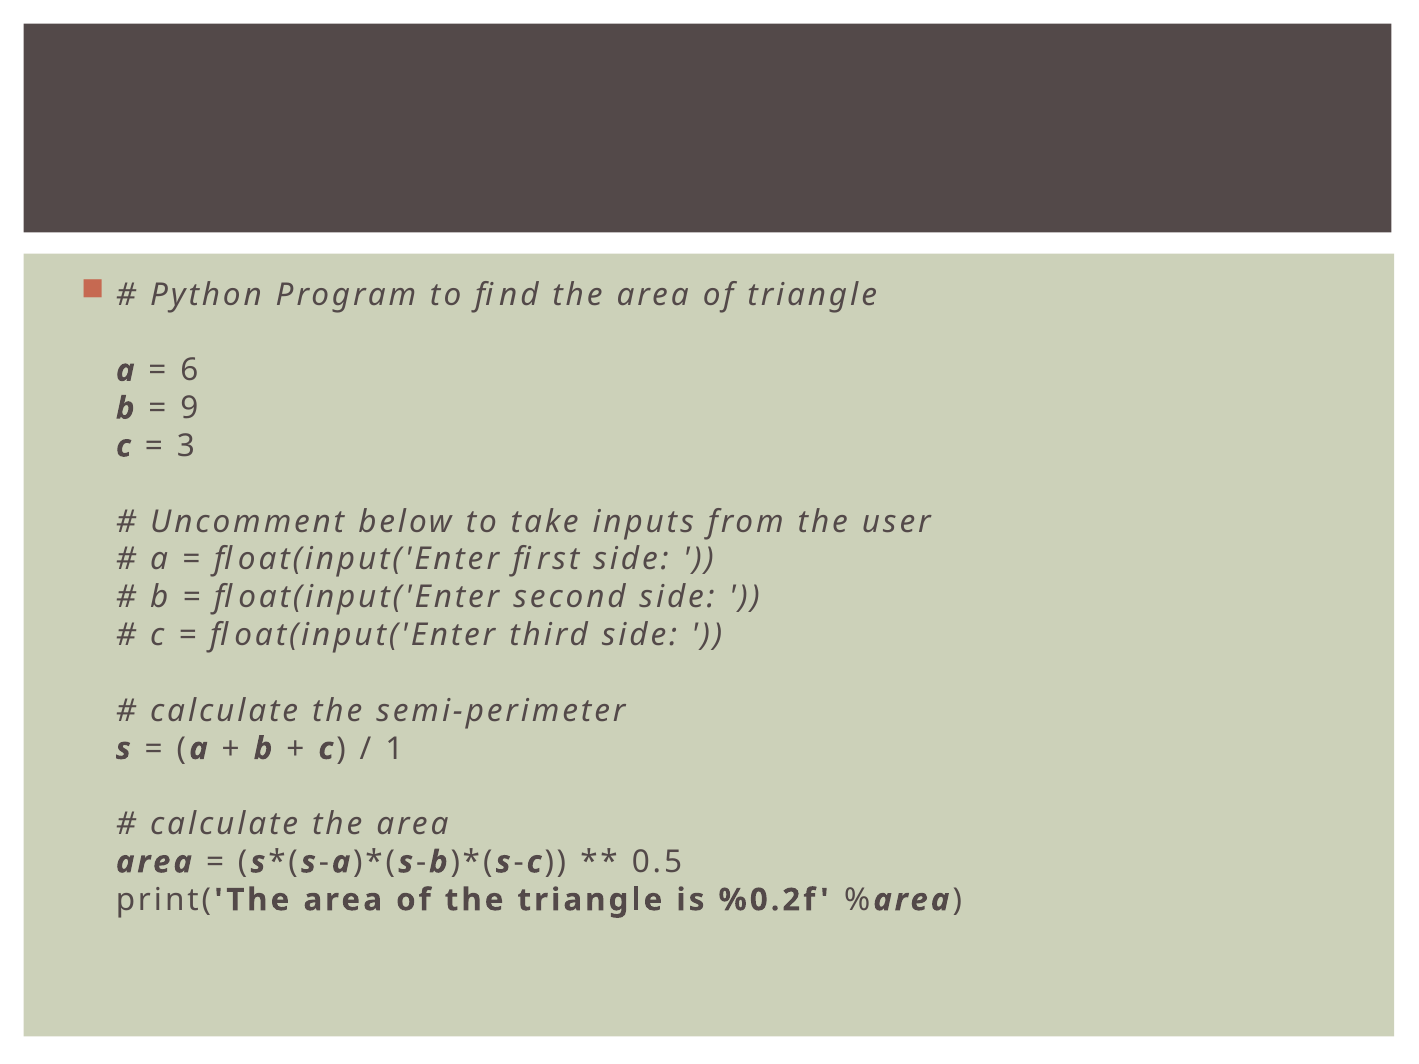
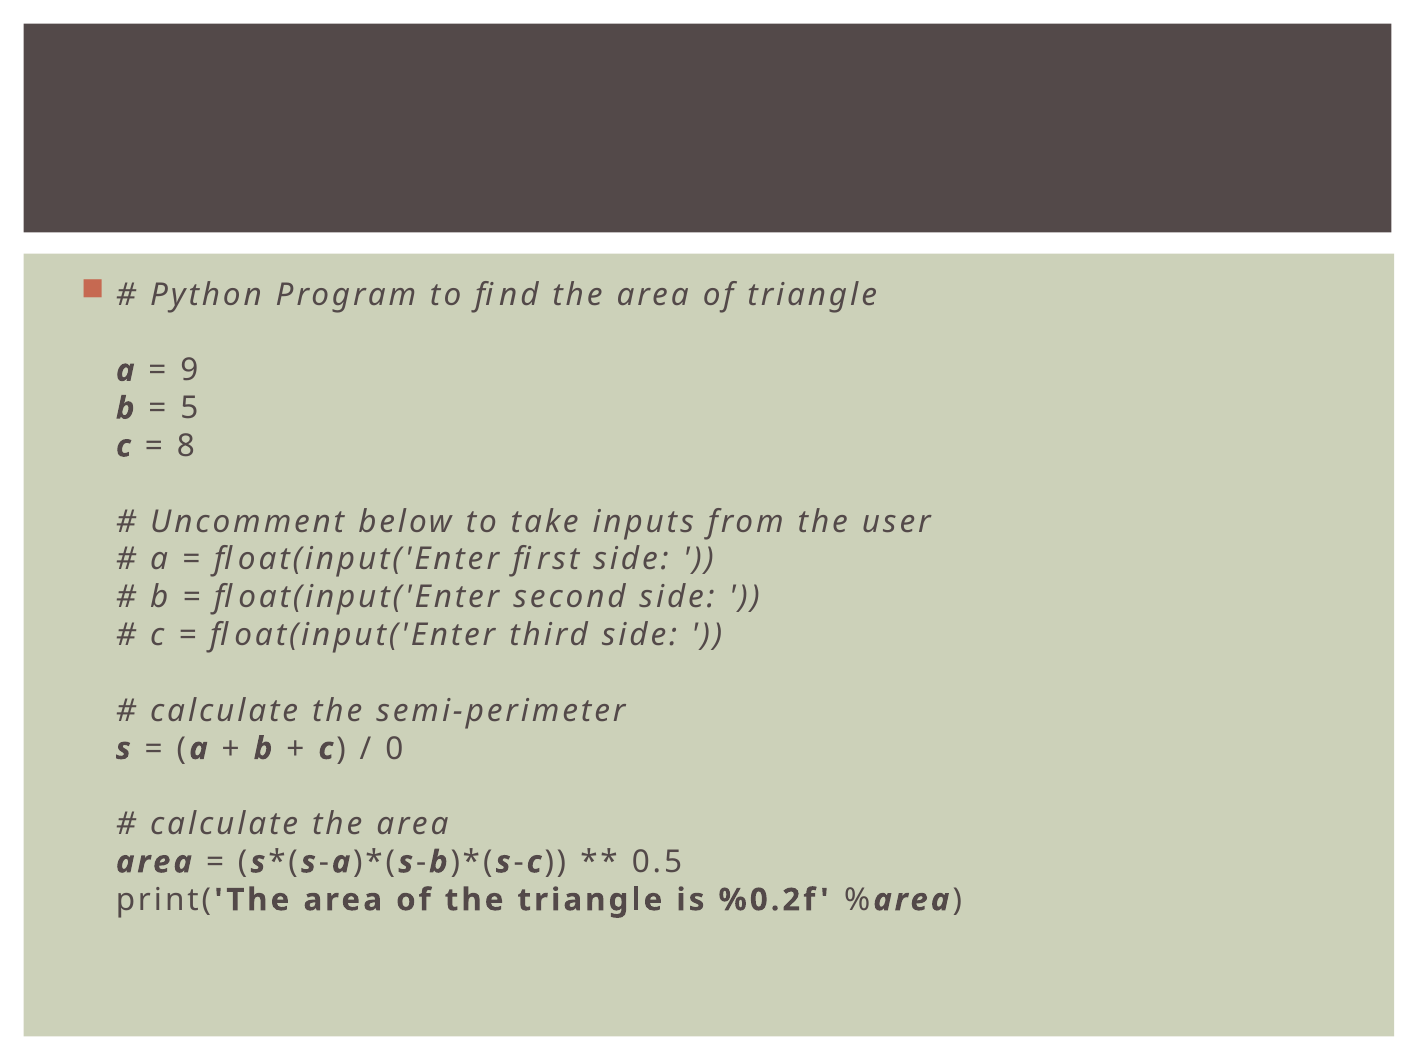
6: 6 -> 9 (189, 371)
9: 9 -> 5 (189, 408)
3: 3 -> 8 (186, 446)
1: 1 -> 0 (394, 749)
